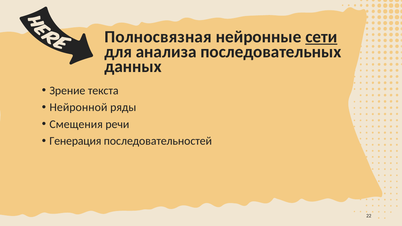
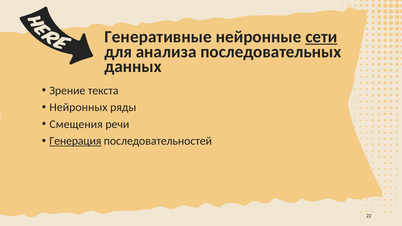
Полносвязная: Полносвязная -> Генеративные (158, 37)
Нейронной: Нейронной -> Нейронных (78, 107)
Генерация underline: none -> present (75, 141)
